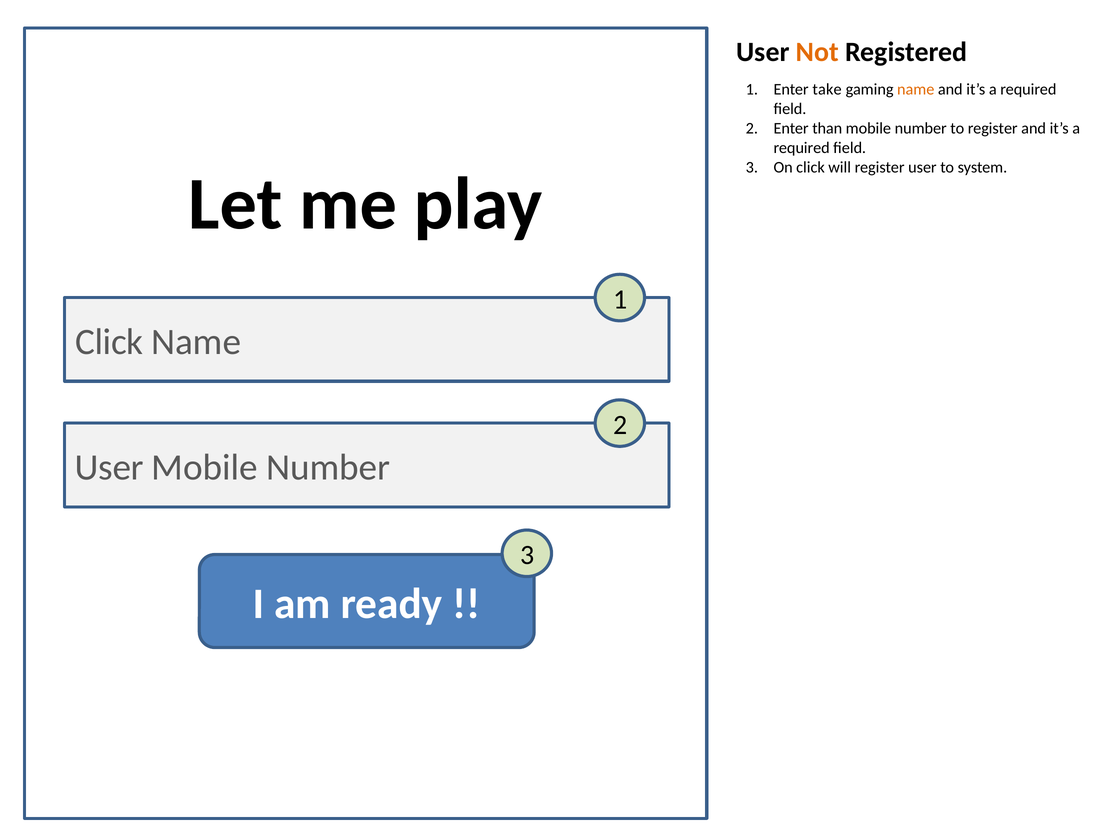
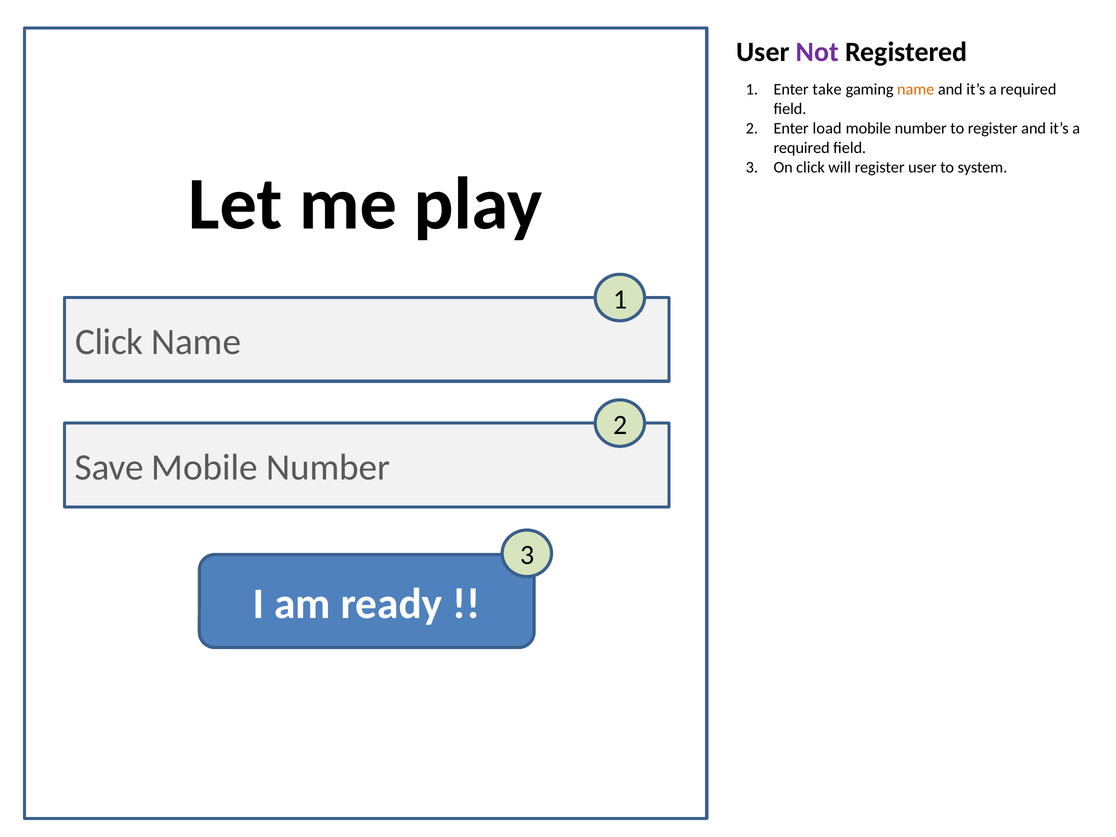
Not colour: orange -> purple (817, 52)
than: than -> load (827, 128)
User: User -> Save (109, 468)
